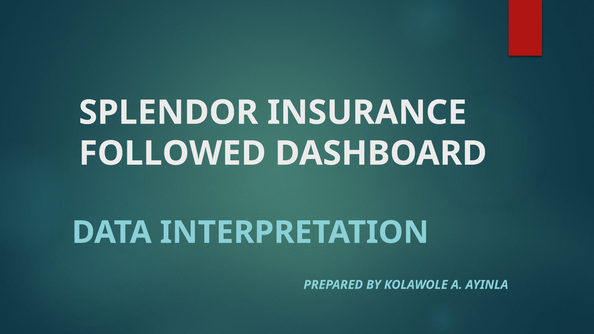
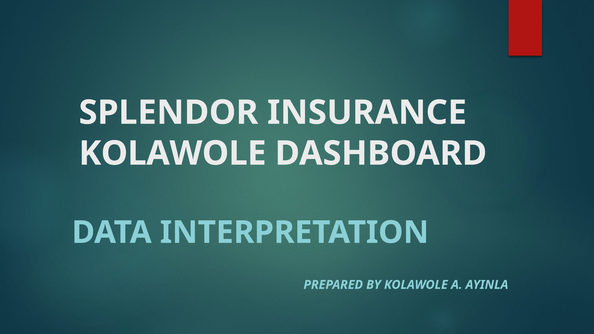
FOLLOWED: FOLLOWED -> KOLAWOLE (173, 153)
